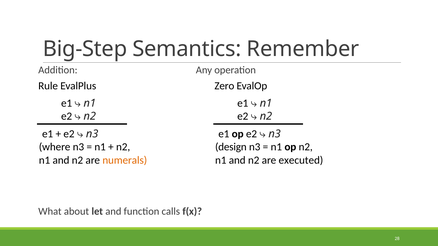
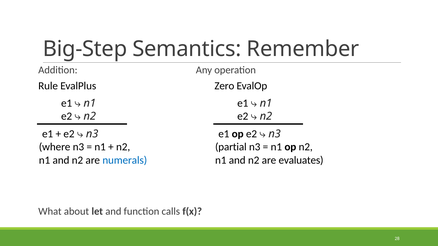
design: design -> partial (231, 147)
numerals colour: orange -> blue (125, 160)
executed: executed -> evaluates (301, 160)
